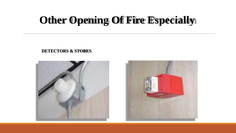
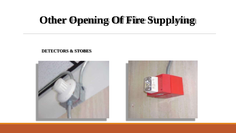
Especially: Especially -> Supplying (171, 20)
